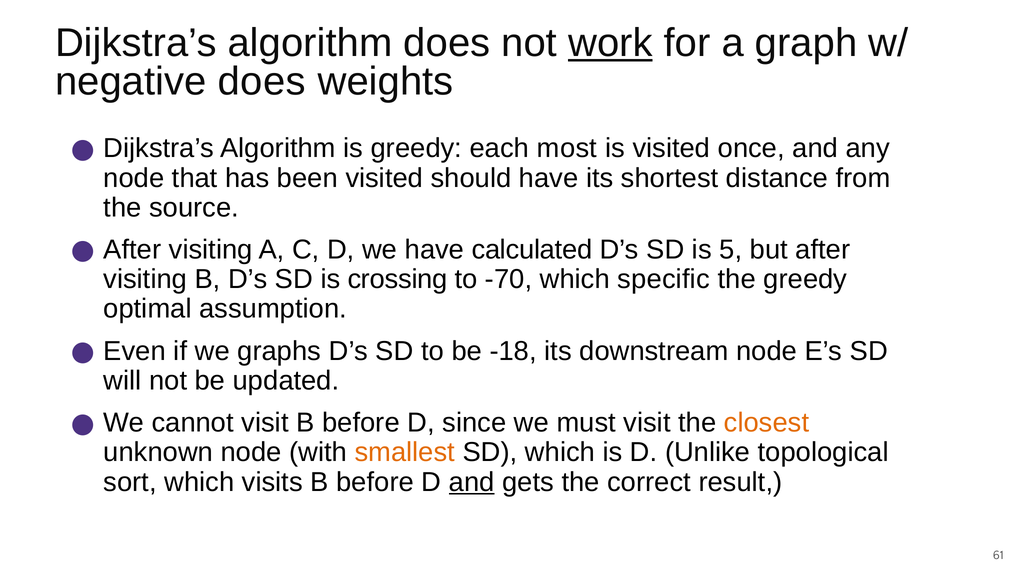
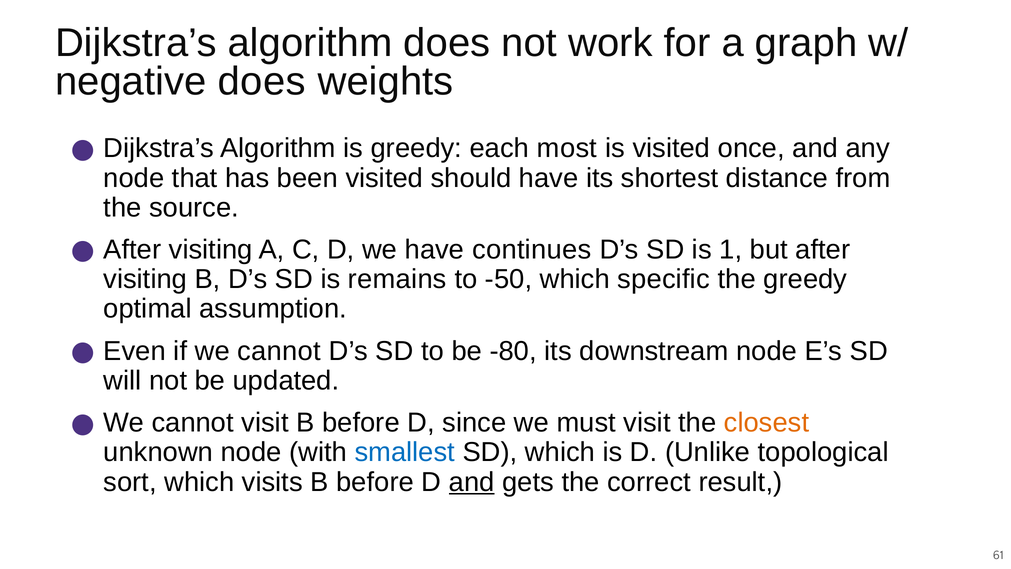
work underline: present -> none (610, 43)
calculated: calculated -> continues (532, 250)
5: 5 -> 1 (731, 250)
crossing: crossing -> remains (397, 279)
-70: -70 -> -50 (509, 279)
if we graphs: graphs -> cannot (279, 351)
-18: -18 -> -80 (513, 351)
smallest colour: orange -> blue (405, 452)
